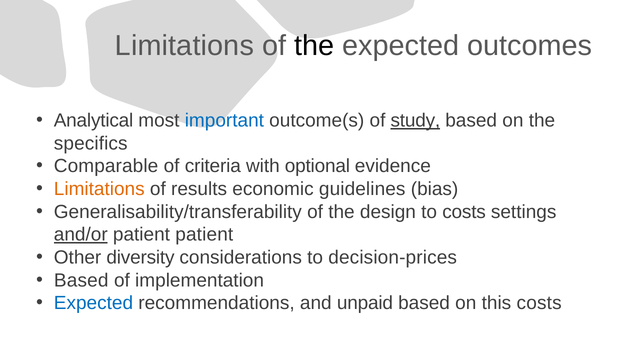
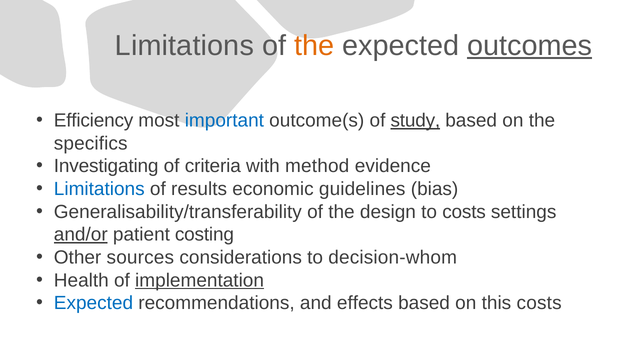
the colour: black -> orange (314, 46)
outcomes underline: none -> present (530, 46)
Analytical: Analytical -> Efficiency (94, 120)
Comparable: Comparable -> Investigating (106, 166)
optional: optional -> method (317, 166)
Limitations colour: orange -> blue (99, 189)
patient patient: patient -> costing (204, 234)
diversity: diversity -> sources (140, 257)
decision-prices: decision-prices -> decision-whom (393, 257)
Based: Based -> Health (81, 280)
implementation underline: none -> present (200, 280)
unpaid: unpaid -> effects (365, 303)
